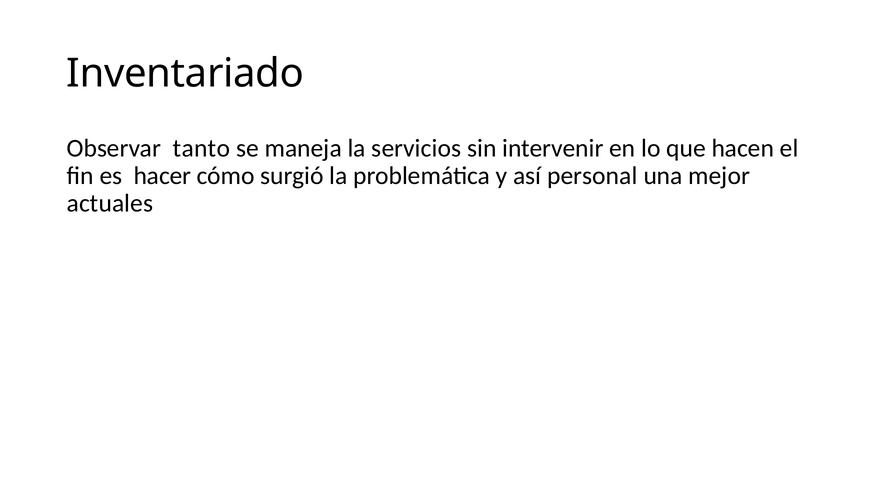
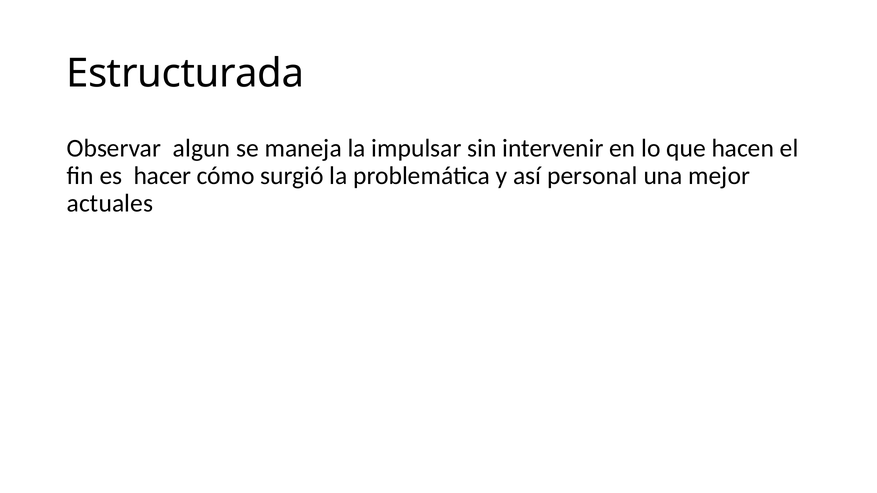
Inventariado: Inventariado -> Estructurada (185, 74)
tanto: tanto -> algun (202, 148)
servicios: servicios -> impulsar (416, 148)
